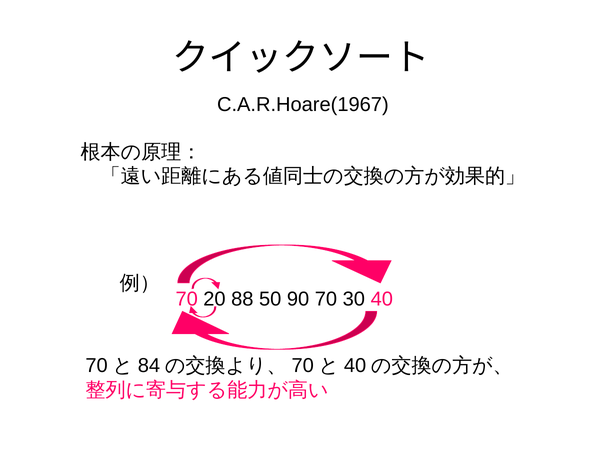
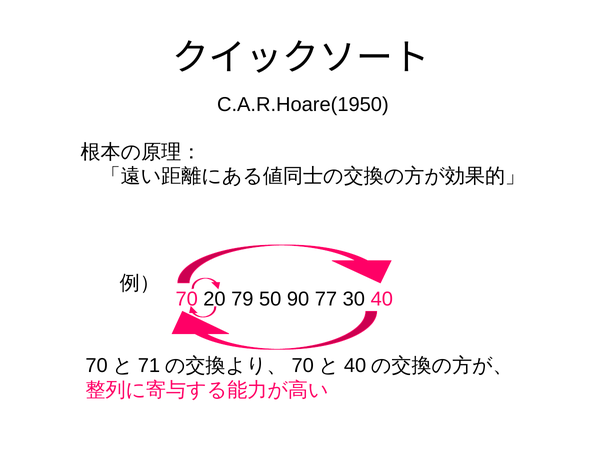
C.A.R.Hoare(1967: C.A.R.Hoare(1967 -> C.A.R.Hoare(1950 (303, 105)
88: 88 -> 79 (242, 299)
90 70: 70 -> 77 (326, 299)
84: 84 -> 71 (149, 365)
